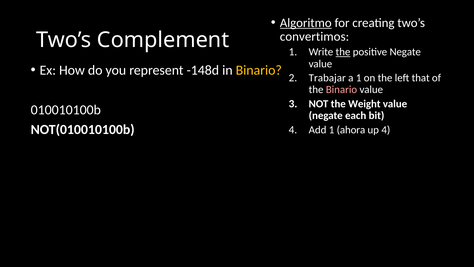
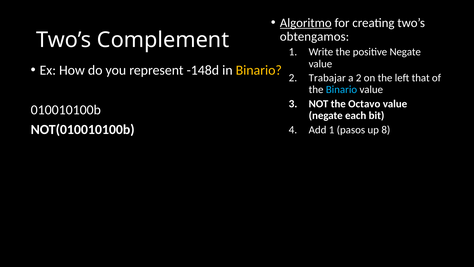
convertimos: convertimos -> obtengamos (315, 37)
the underline: present -> none (343, 52)
a 1: 1 -> 2 (359, 78)
Binario colour: pink -> light blue (341, 90)
Weight: Weight -> Octavo (364, 104)
ahora: ahora -> pasos (351, 130)
up 4: 4 -> 8 (386, 130)
